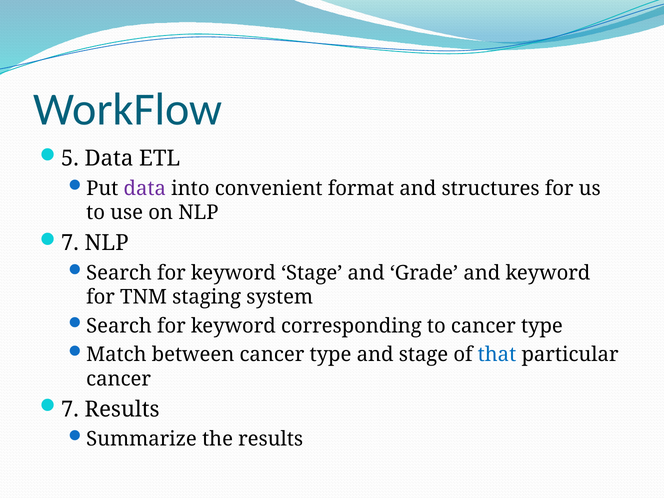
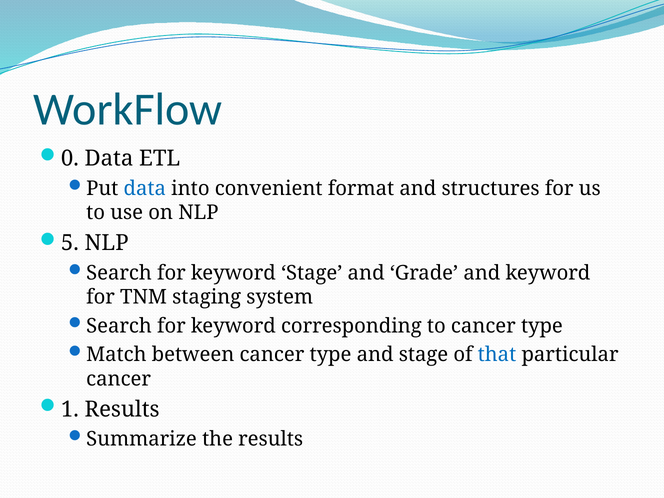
5: 5 -> 0 (70, 159)
data colour: purple -> blue (145, 188)
7: 7 -> 5 (70, 243)
7: 7 -> 1 (70, 409)
